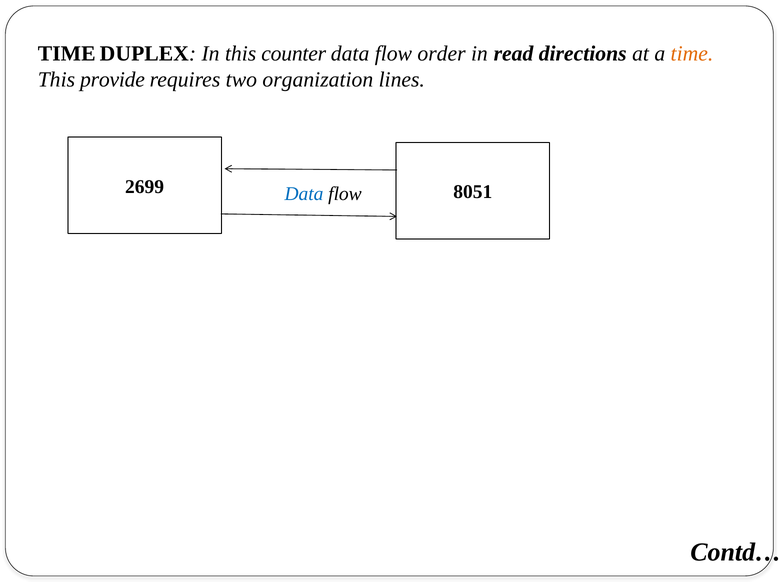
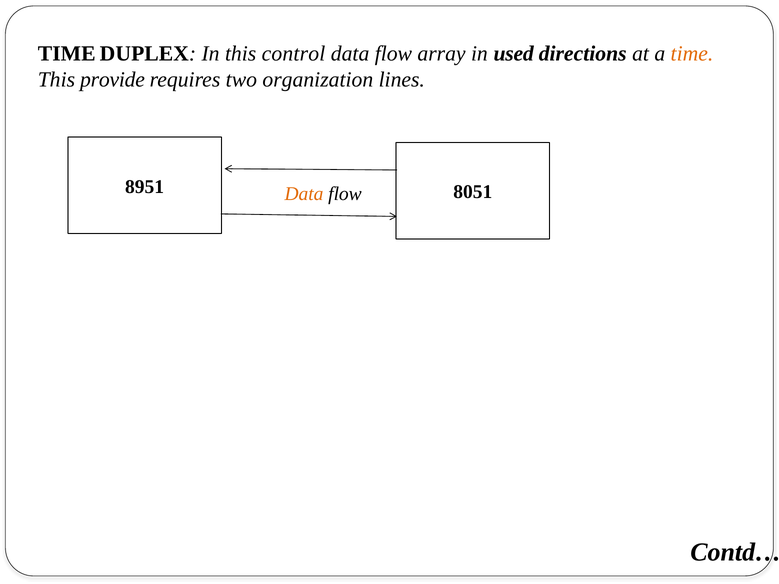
counter: counter -> control (293, 53)
order: order -> array (442, 53)
read: read -> used (514, 53)
2699: 2699 -> 8951 (145, 187)
Data colour: blue -> orange (304, 194)
